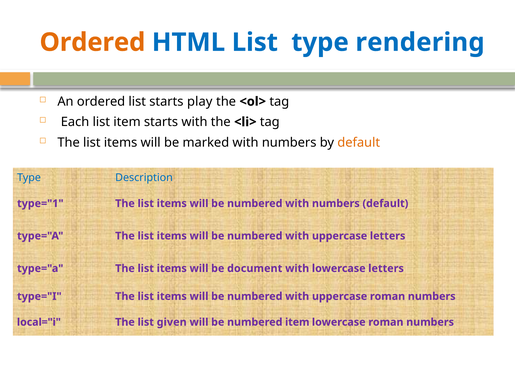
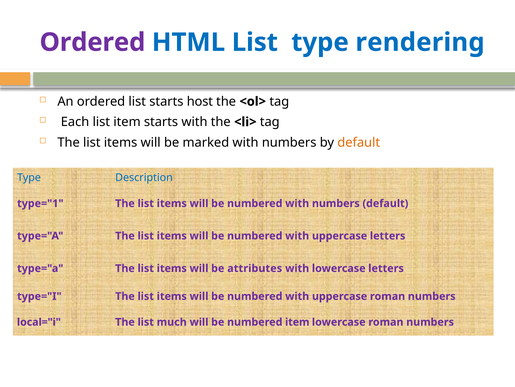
Ordered colour: orange -> purple (92, 42)
play: play -> host (200, 101)
document: document -> attributes (255, 268)
given: given -> much (172, 321)
